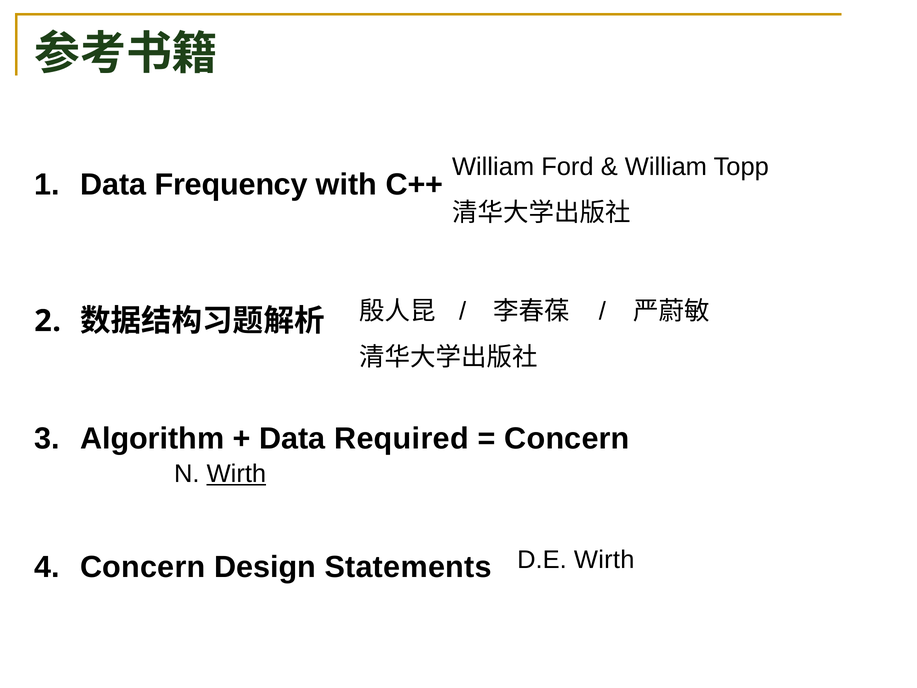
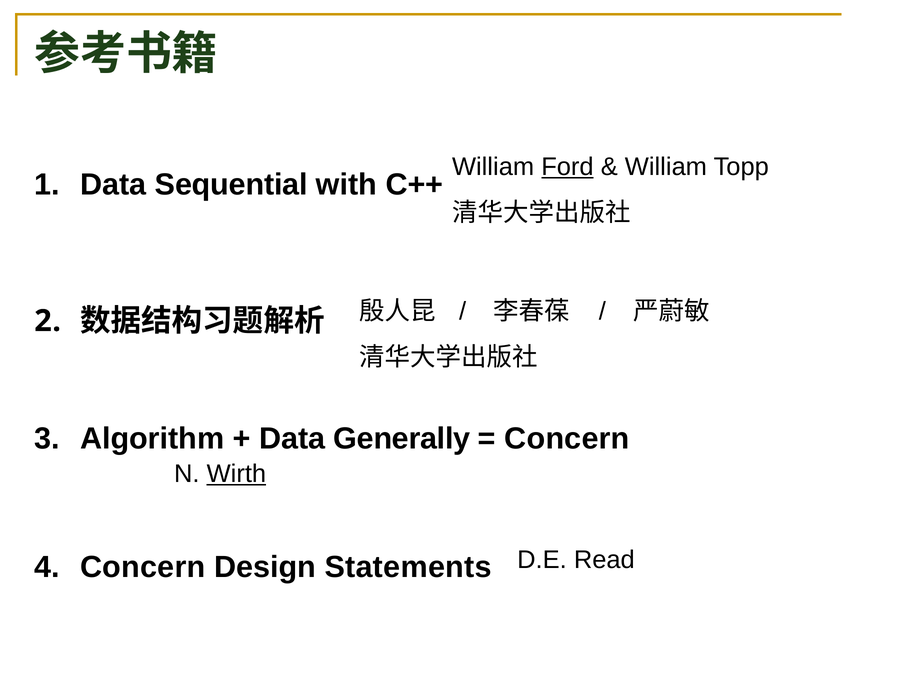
Ford underline: none -> present (567, 167)
Frequency: Frequency -> Sequential (231, 185)
Required: Required -> Generally (402, 439)
D.E Wirth: Wirth -> Read (604, 559)
